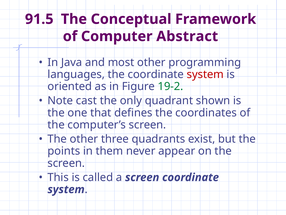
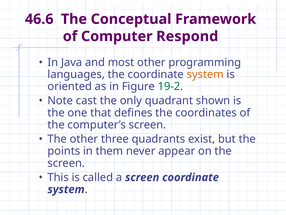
91.5: 91.5 -> 46.6 (39, 19)
Abstract: Abstract -> Respond (187, 36)
system colour: red -> orange (205, 74)
